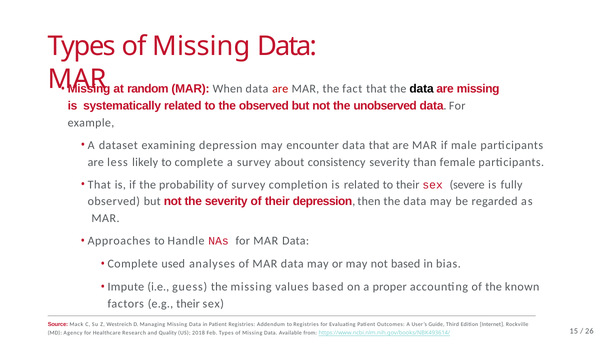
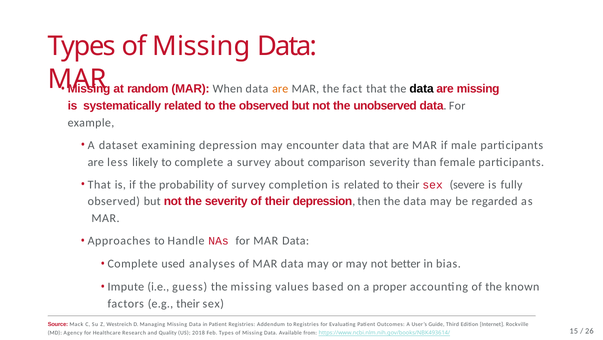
are colour: red -> orange (280, 89)
consistency: consistency -> comparison (337, 162)
not based: based -> better (406, 263)
